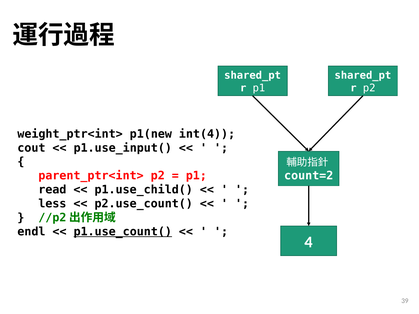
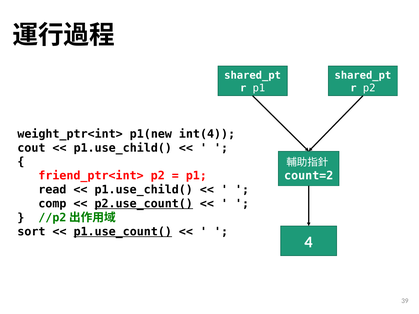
p1.use_input(: p1.use_input( -> p1.use_child( (123, 148)
parent_ptr<int>: parent_ptr<int> -> friend_ptr<int> (91, 176)
less: less -> comp (52, 204)
p2.use_count( underline: none -> present (144, 204)
endl: endl -> sort (31, 232)
